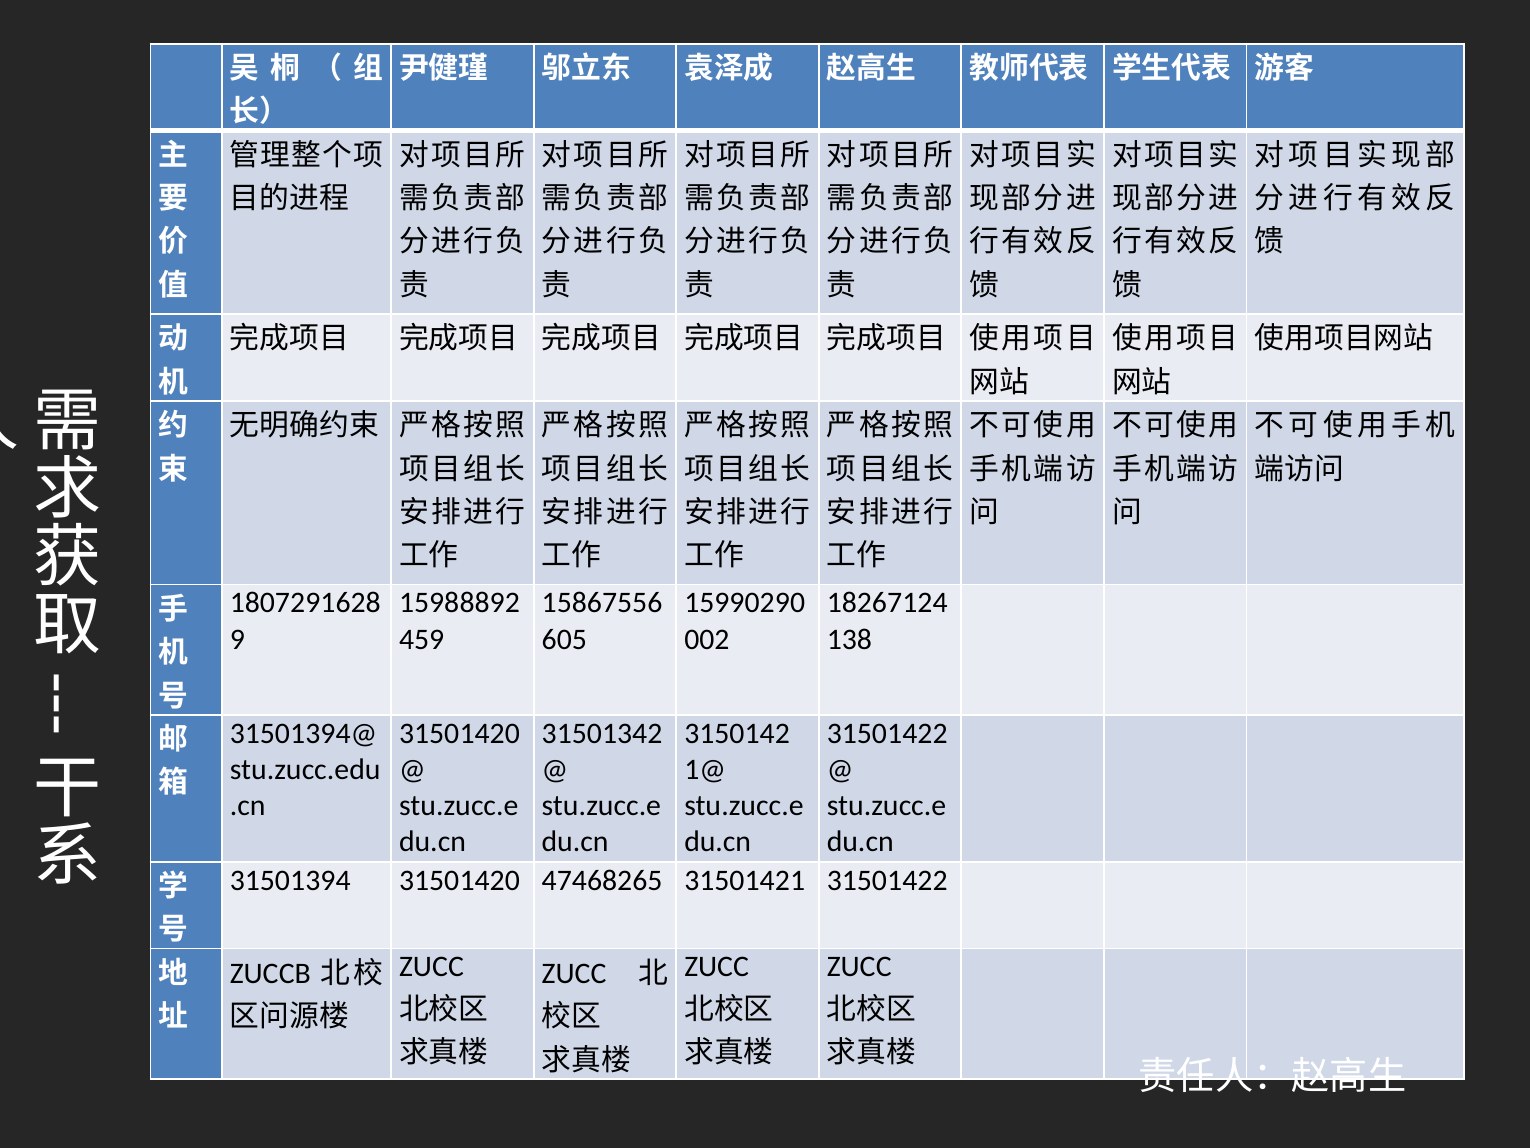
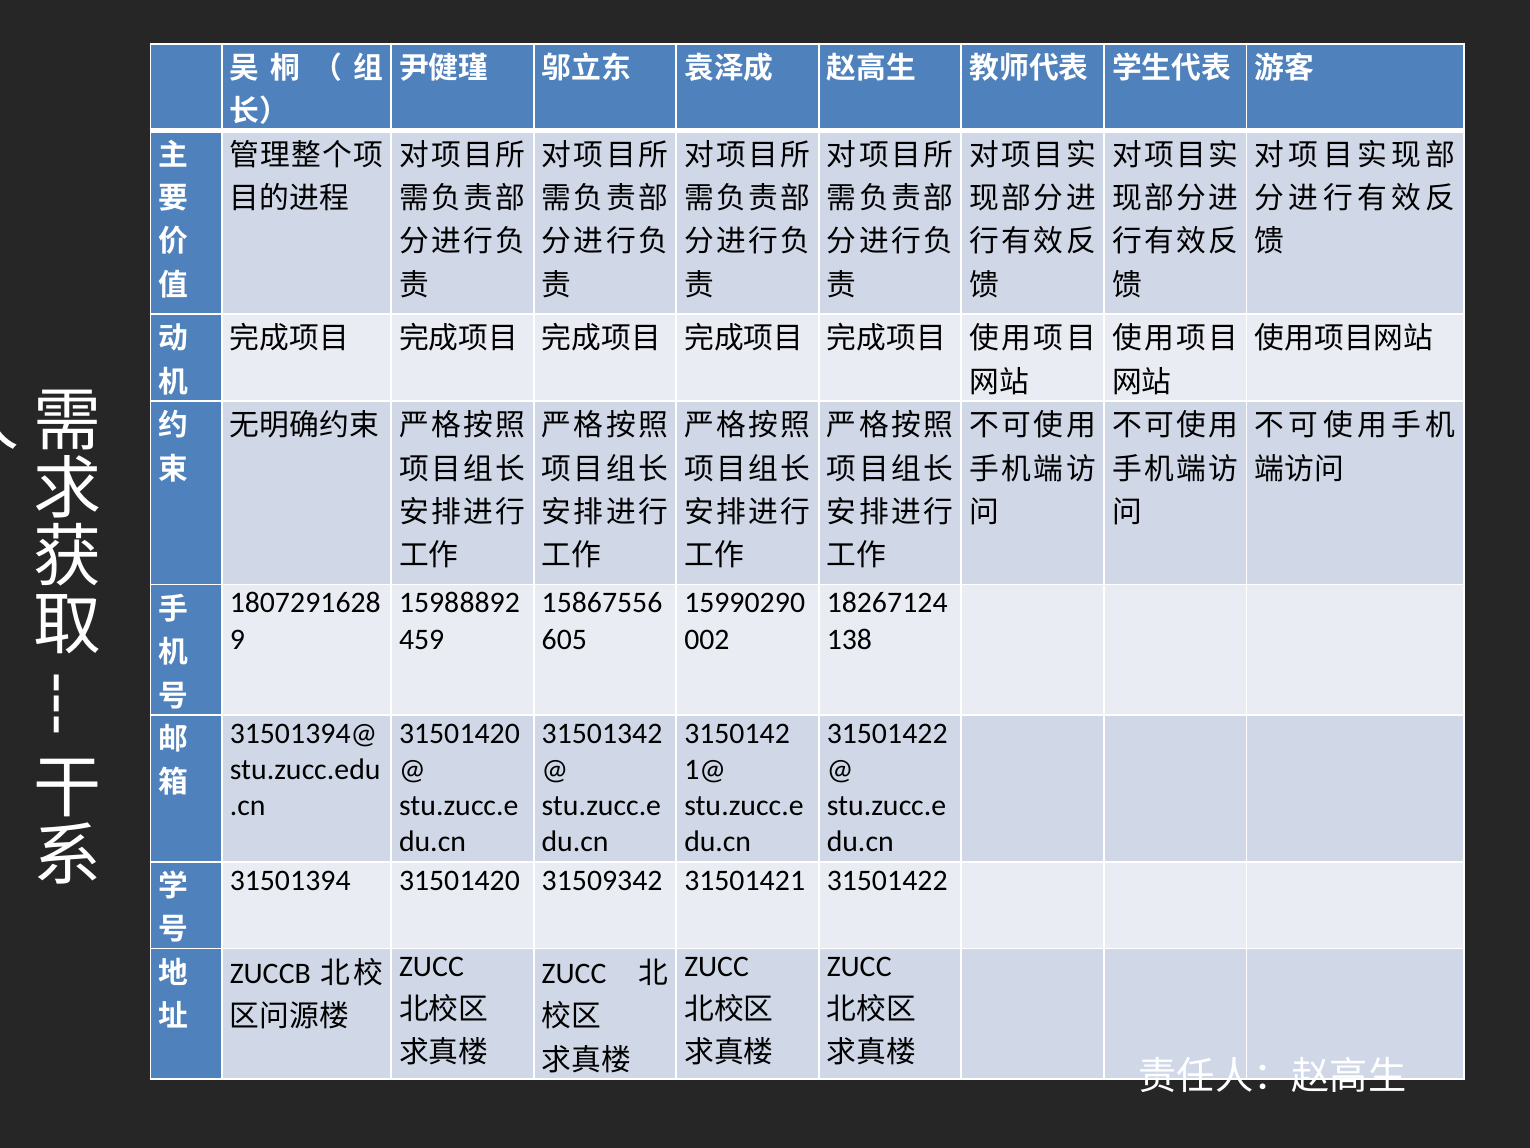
47468265: 47468265 -> 31509342 (602, 880)
